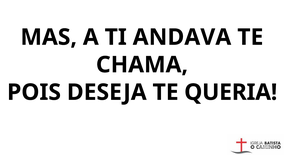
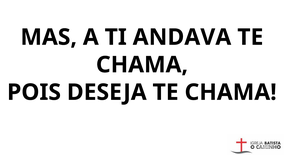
DESEJA TE QUERIA: QUERIA -> CHAMA (231, 92)
